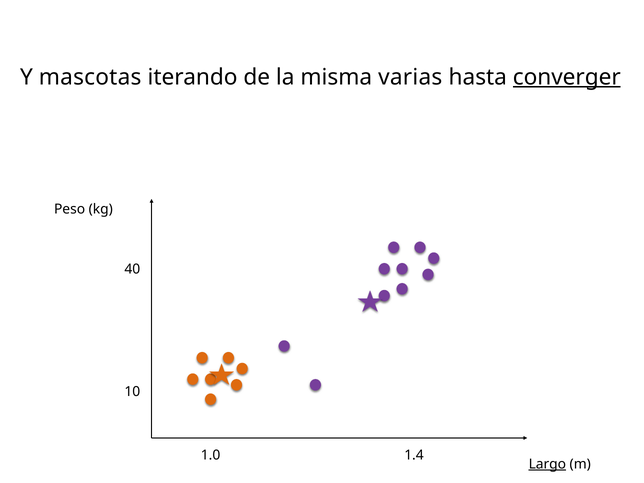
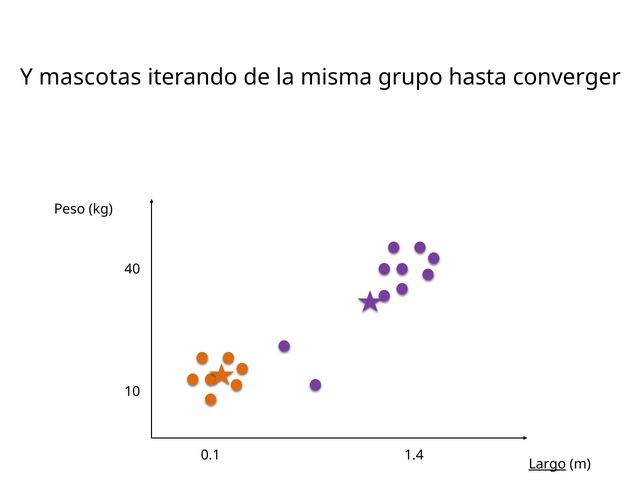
varias: varias -> grupo (410, 77)
converger underline: present -> none (567, 77)
1.0: 1.0 -> 0.1 (211, 455)
